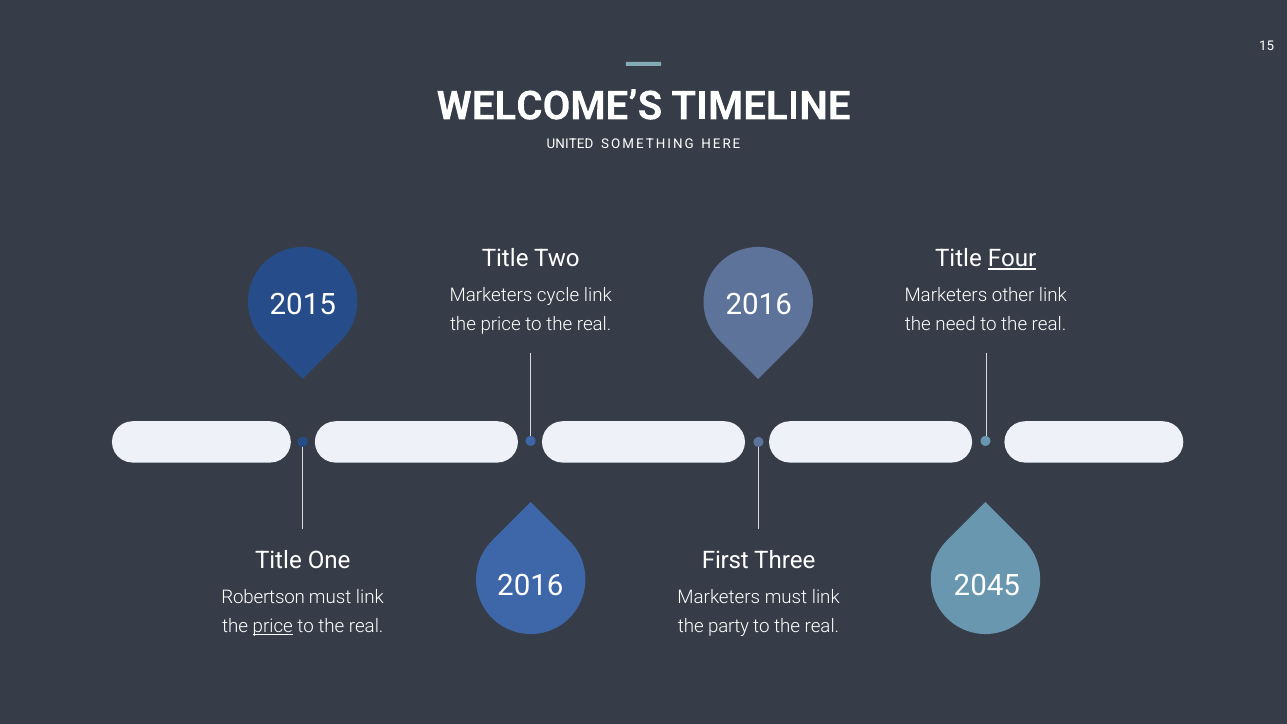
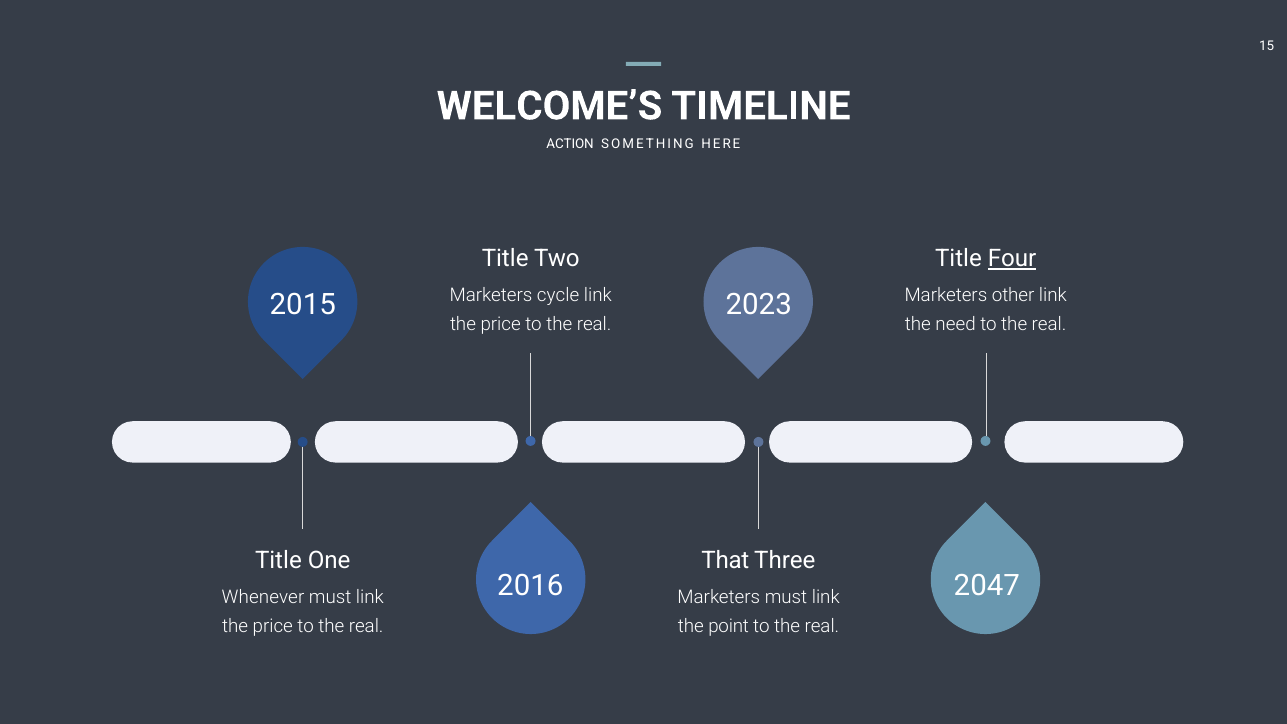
UNITED: UNITED -> ACTION (570, 144)
2015 2016: 2016 -> 2023 (759, 305)
First: First -> That (725, 561)
2045: 2045 -> 2047 (987, 586)
Robertson: Robertson -> Whenever (263, 598)
price underline: present -> none (273, 627)
party: party -> point (729, 627)
